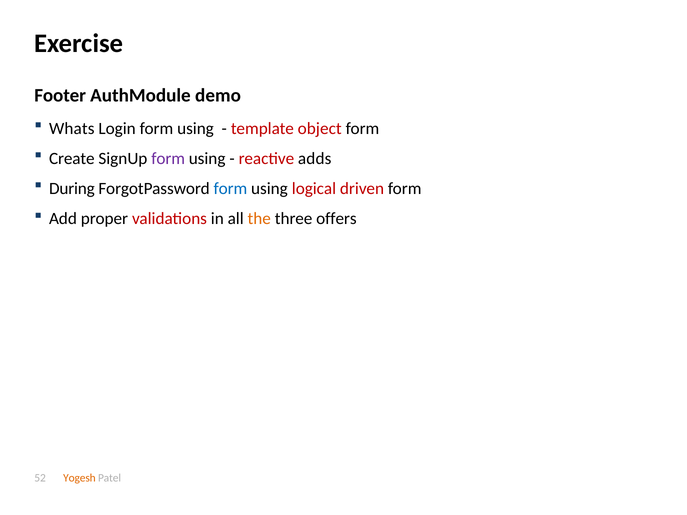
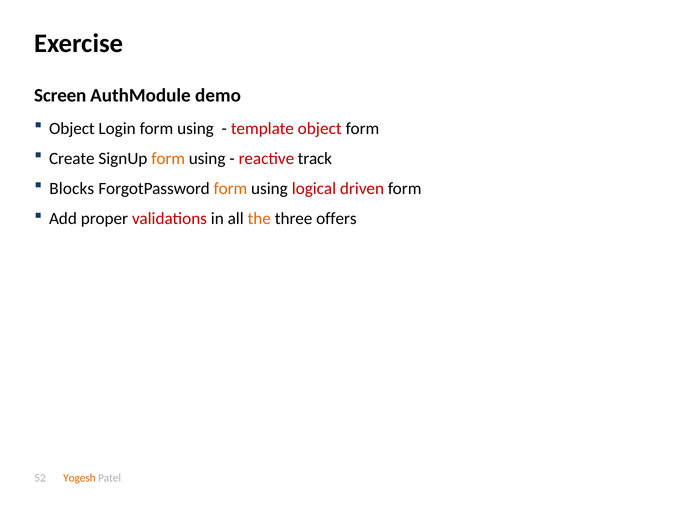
Footer: Footer -> Screen (60, 95)
Whats: Whats -> Object (72, 128)
form colour: purple -> orange (168, 159)
adds: adds -> track (315, 159)
During: During -> Blocks (72, 189)
form colour: blue -> orange (230, 189)
